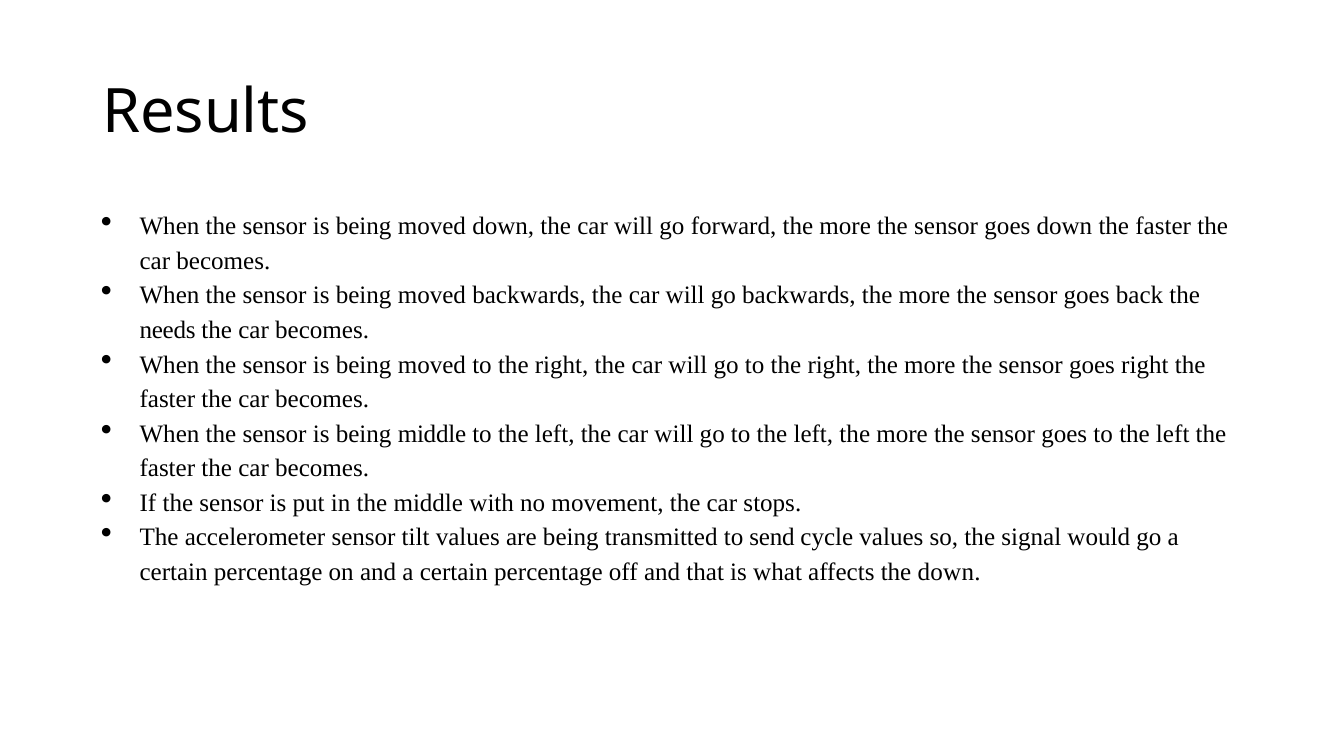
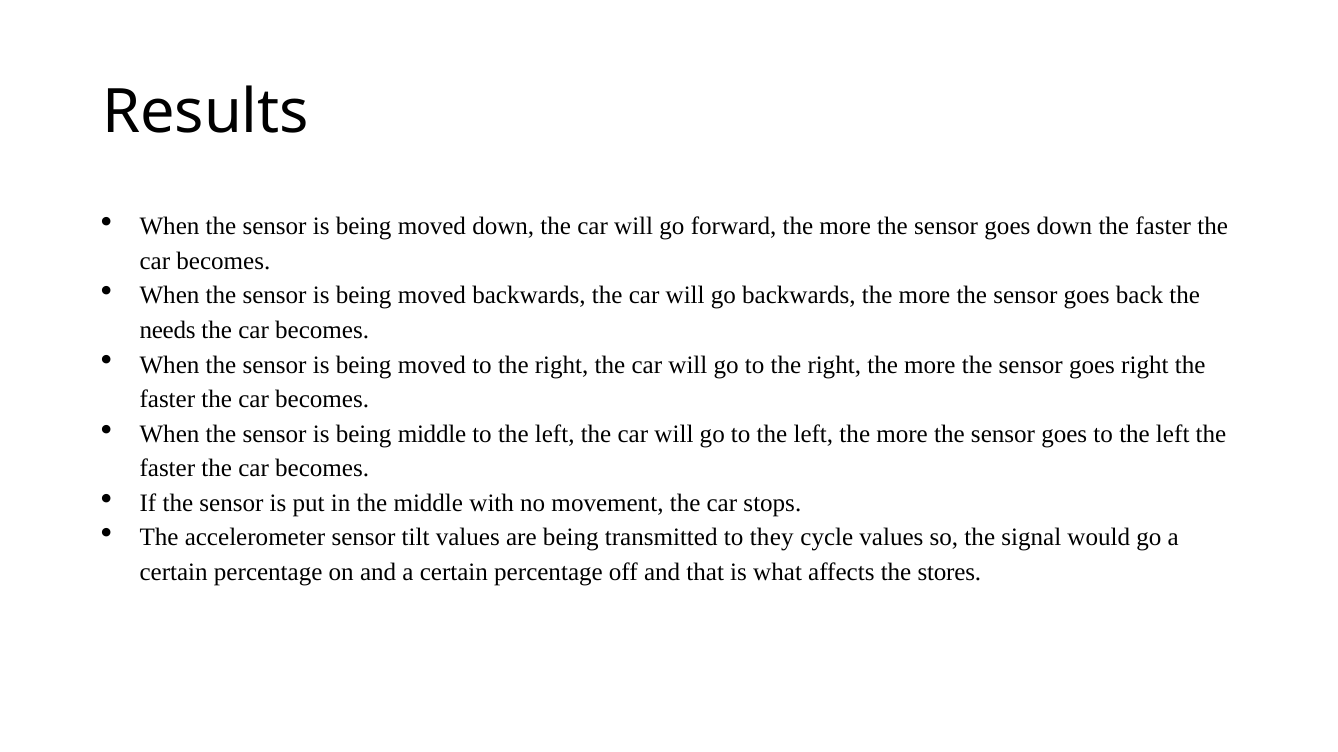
send: send -> they (772, 538)
the down: down -> stores (949, 573)
